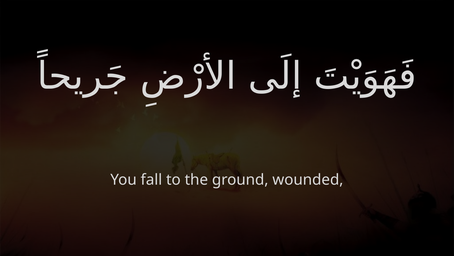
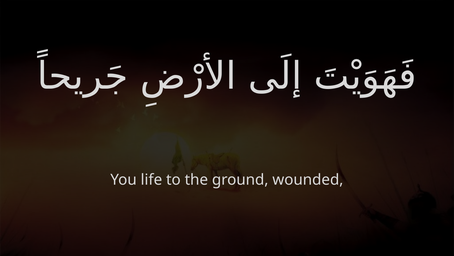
fall: fall -> life (151, 179)
